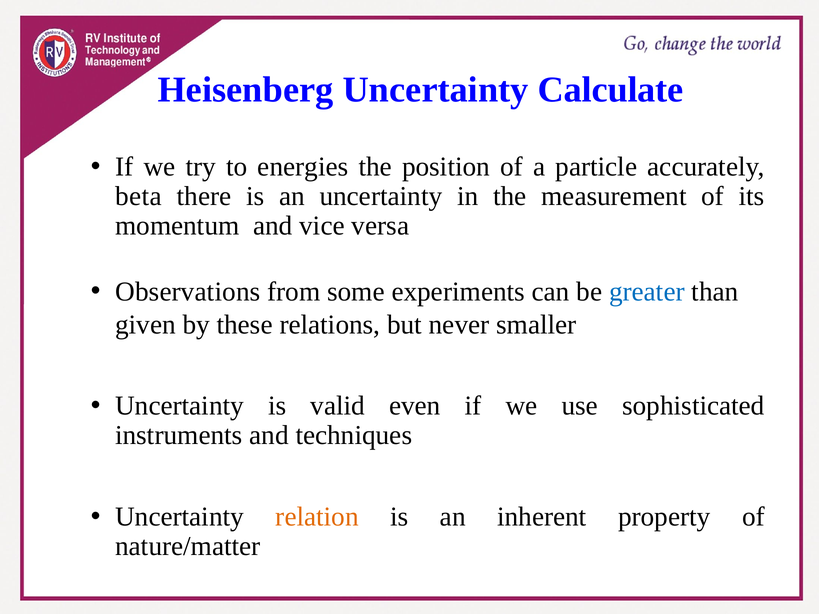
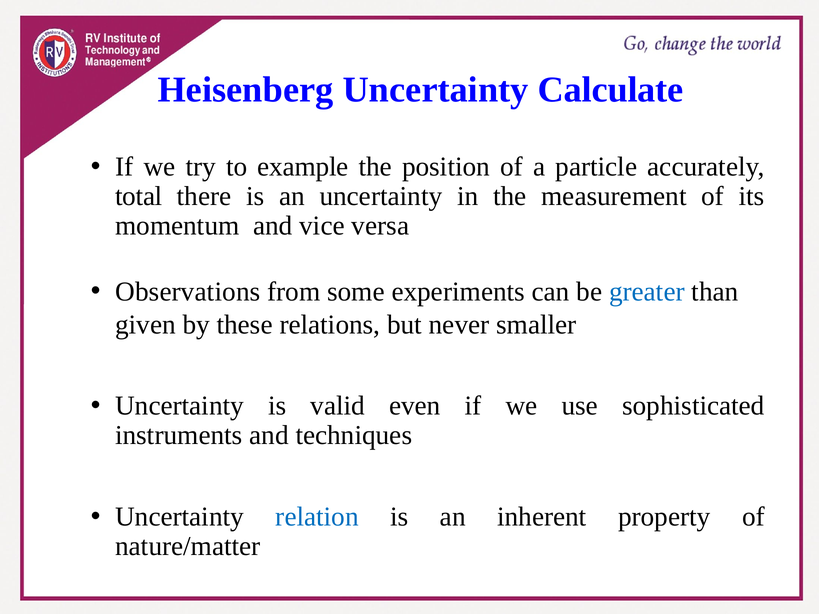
energies: energies -> example (303, 167)
beta: beta -> total (139, 196)
relation colour: orange -> blue (317, 517)
